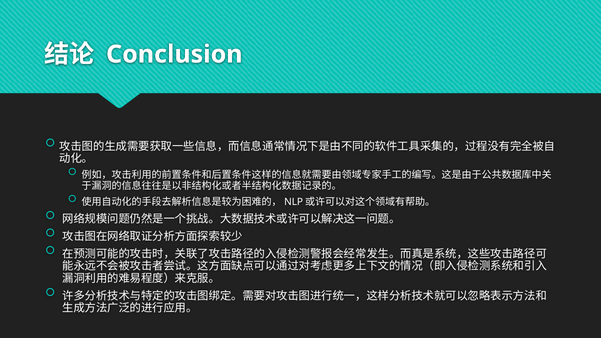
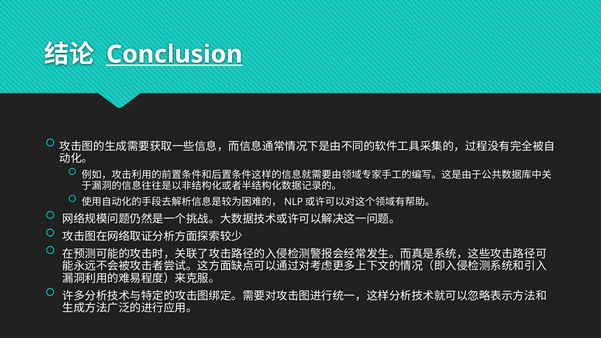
Conclusion underline: none -> present (174, 54)
